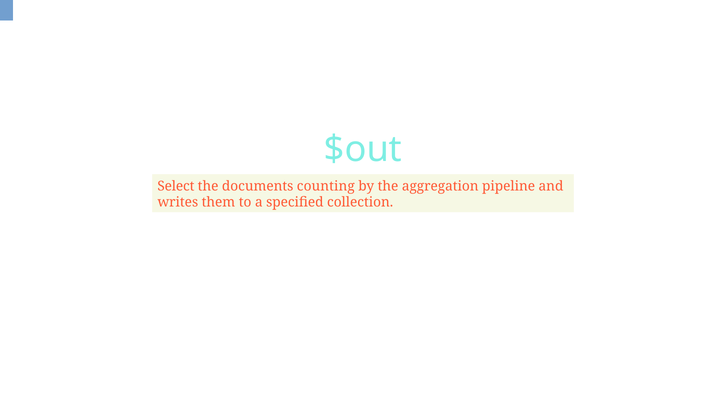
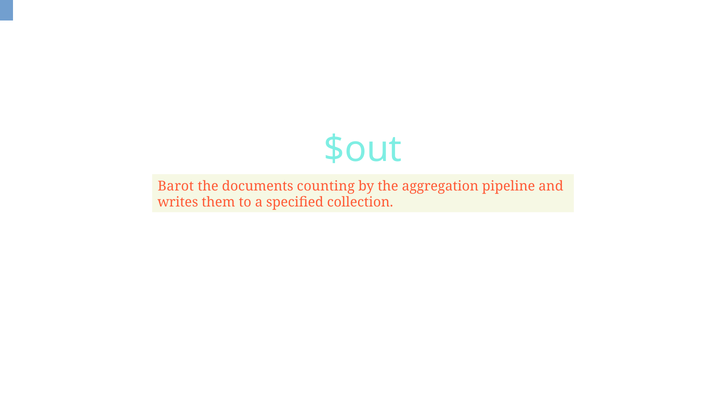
Select: Select -> Barot (176, 186)
